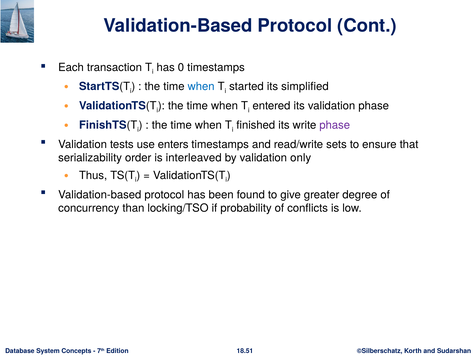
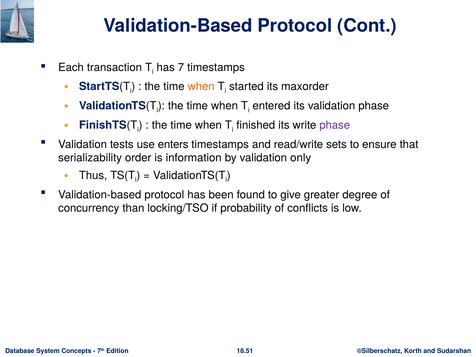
0: 0 -> 7 (181, 67)
when colour: blue -> orange (201, 87)
simplified: simplified -> maxorder (305, 87)
interleaved: interleaved -> information (194, 158)
